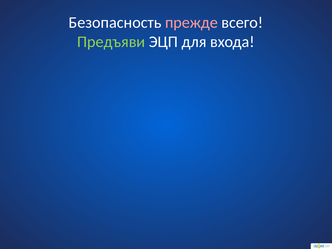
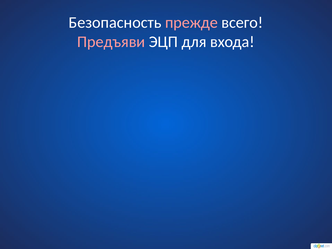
Предъяви colour: light green -> pink (111, 42)
